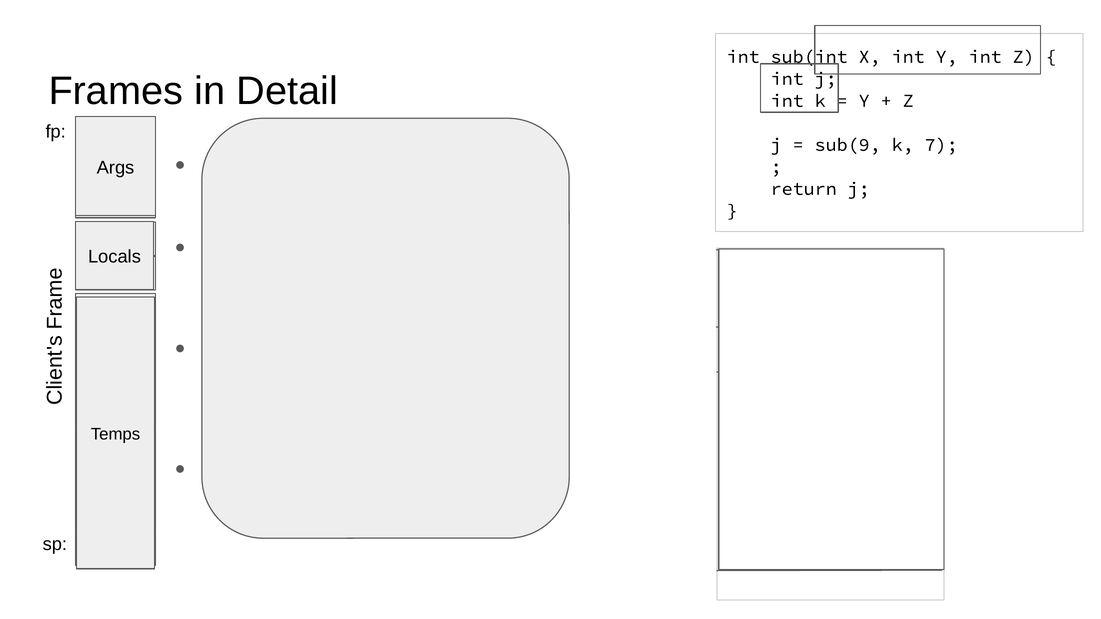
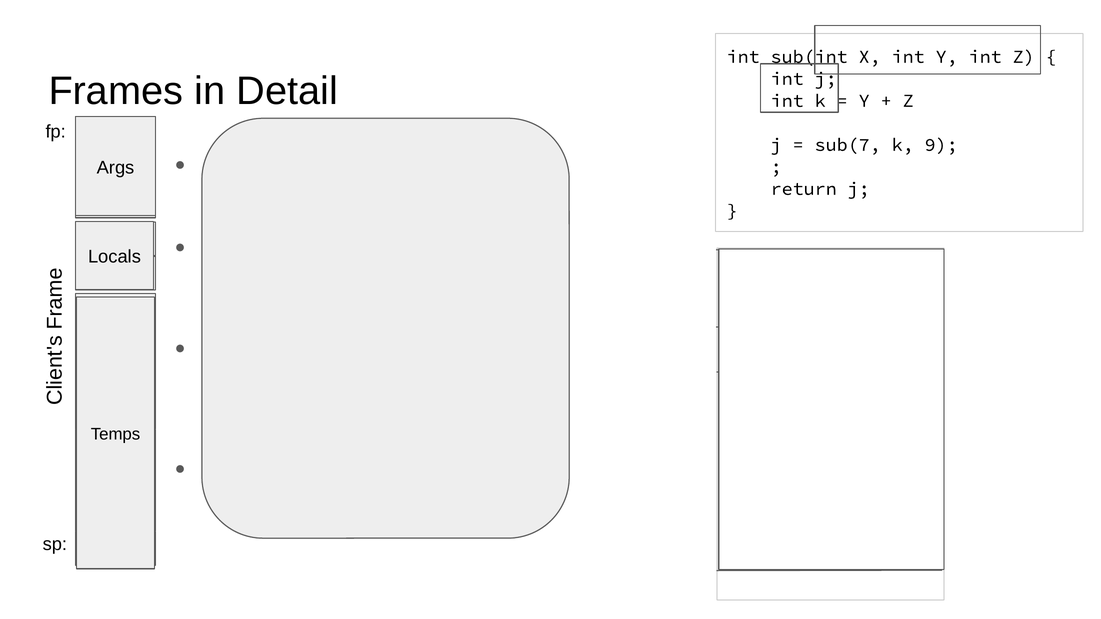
sub(9: sub(9 -> sub(7 (848, 145)
7: 7 -> 9 (941, 145)
